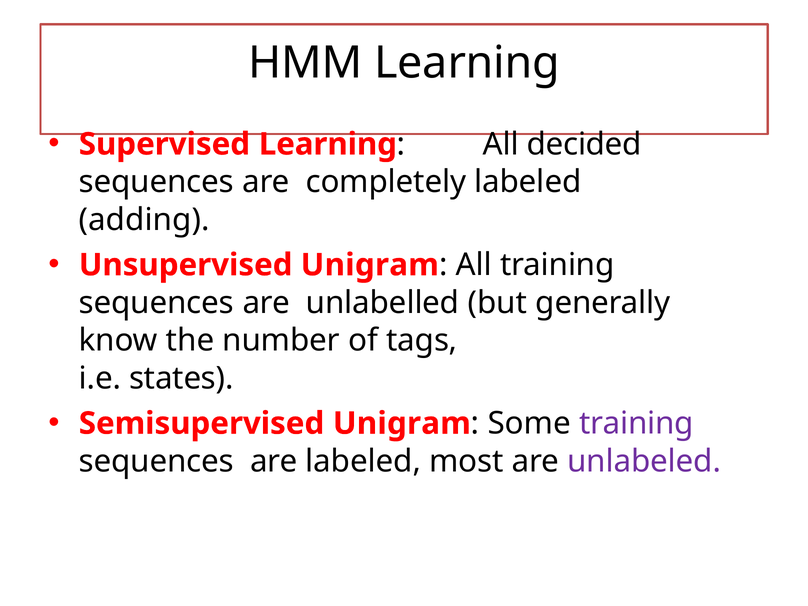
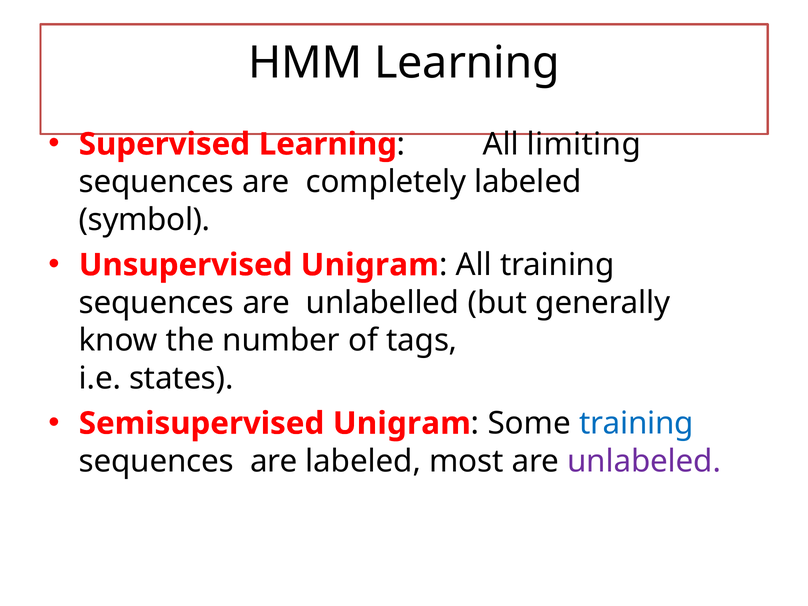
decided: decided -> limiting (584, 144)
adding: adding -> symbol (144, 220)
training colour: purple -> blue (636, 423)
